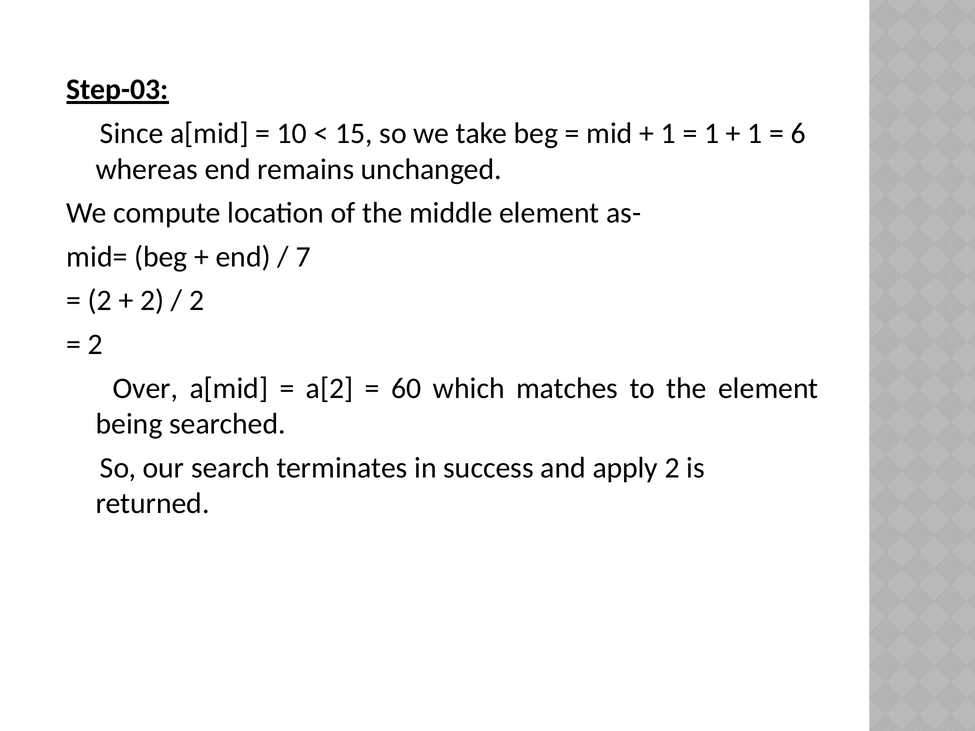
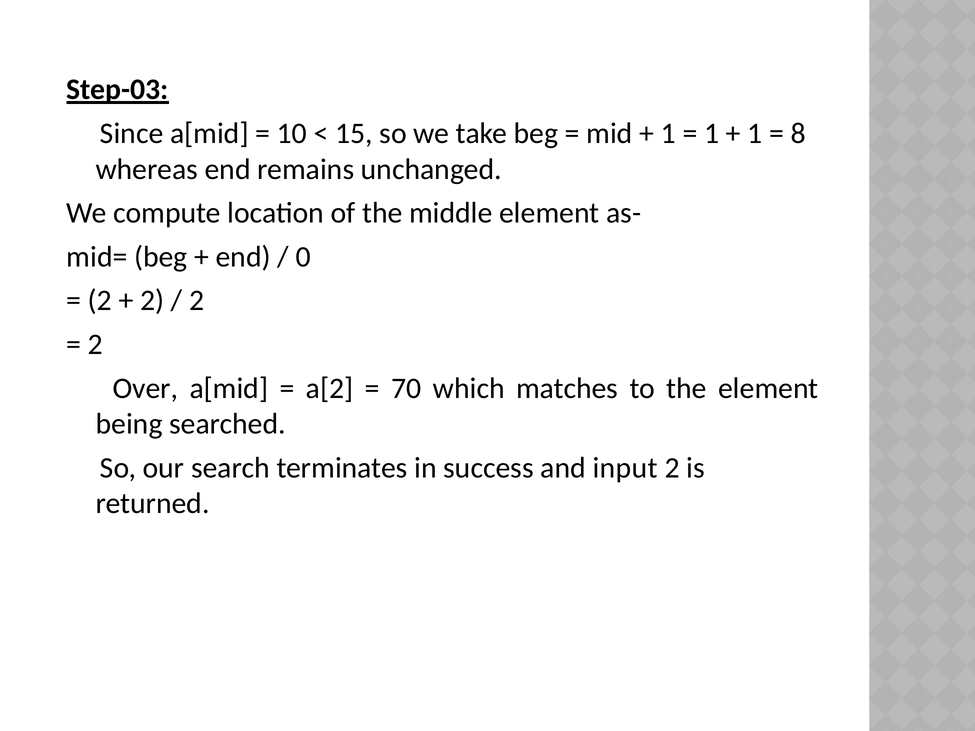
6: 6 -> 8 (798, 134)
7: 7 -> 0 (303, 257)
60: 60 -> 70 (406, 388)
apply: apply -> input (625, 468)
